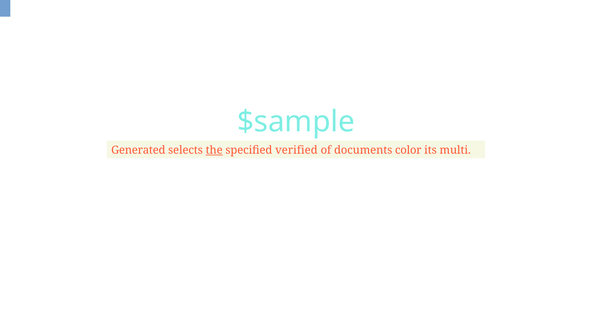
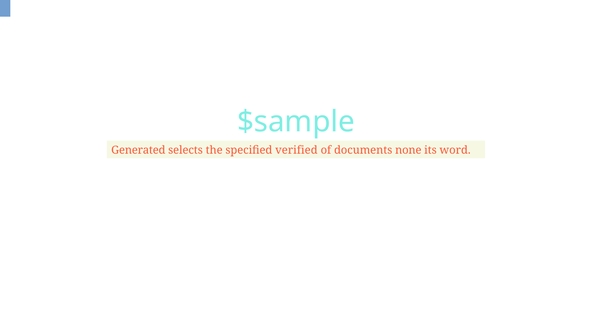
the underline: present -> none (214, 150)
color: color -> none (408, 150)
multi: multi -> word (455, 150)
